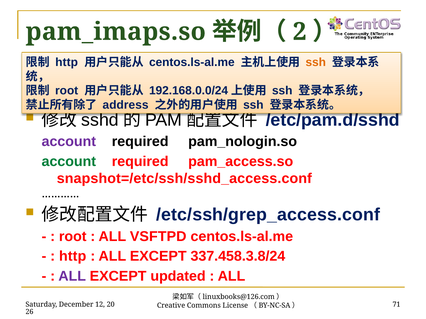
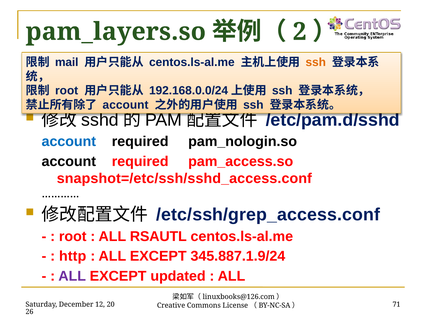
pam_imaps.so: pam_imaps.so -> pam_layers.so (116, 32)
http: http -> mail (67, 62)
address: address -> account (126, 105)
account colour: purple -> blue (69, 142)
account colour: green -> black (69, 162)
VSFTPD: VSFTPD -> RSAUTL (158, 237)
337.458.3.8/24: 337.458.3.8/24 -> 345.887.1.9/24 (238, 257)
